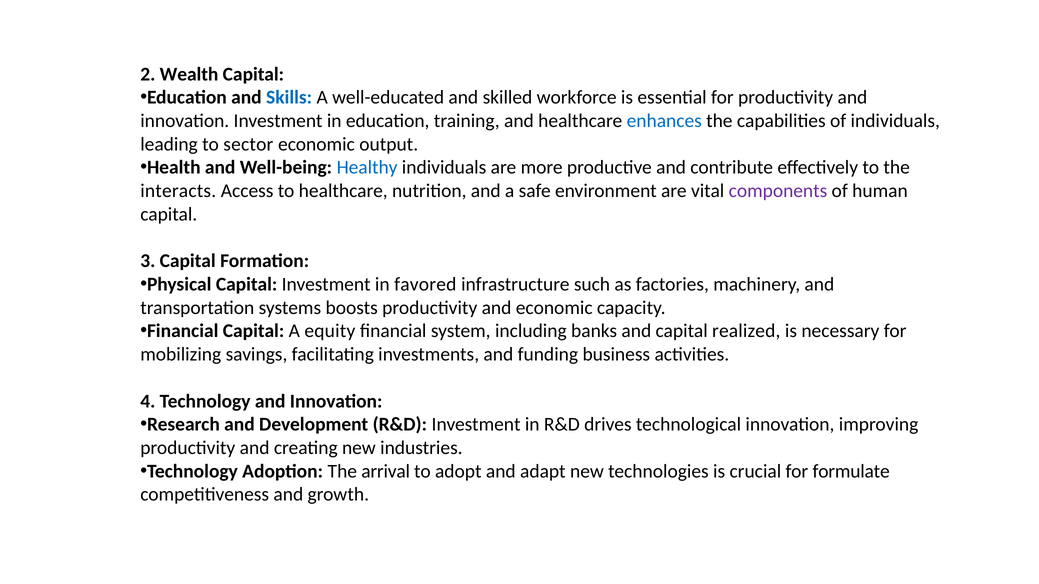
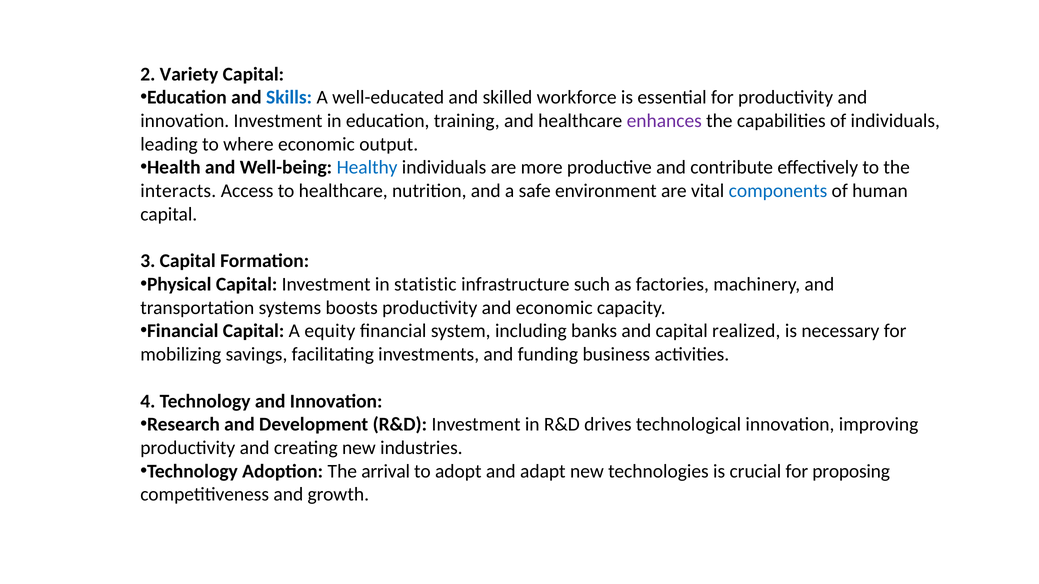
Wealth: Wealth -> Variety (189, 74)
enhances colour: blue -> purple (664, 121)
sector: sector -> where (248, 144)
components colour: purple -> blue (778, 191)
favored: favored -> statistic (425, 285)
formulate: formulate -> proposing (851, 472)
